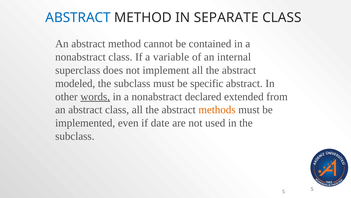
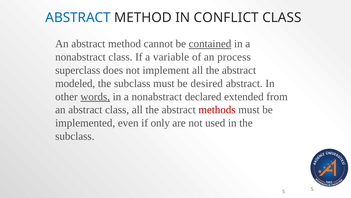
SEPARATE: SEPARATE -> CONFLICT (226, 18)
contained underline: none -> present (210, 44)
internal: internal -> process (234, 57)
specific: specific -> desired (207, 83)
methods colour: orange -> red (217, 110)
date: date -> only (160, 123)
